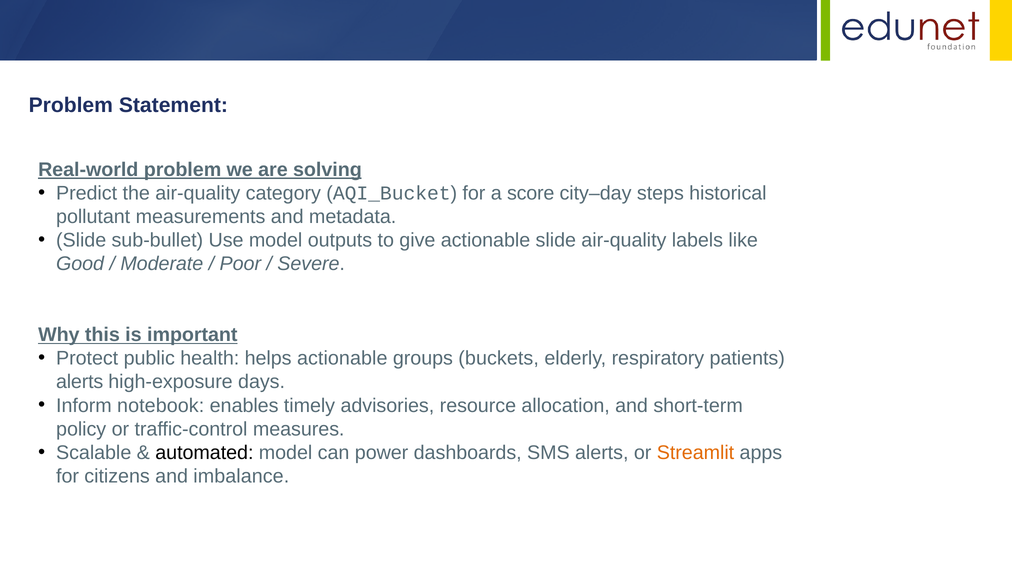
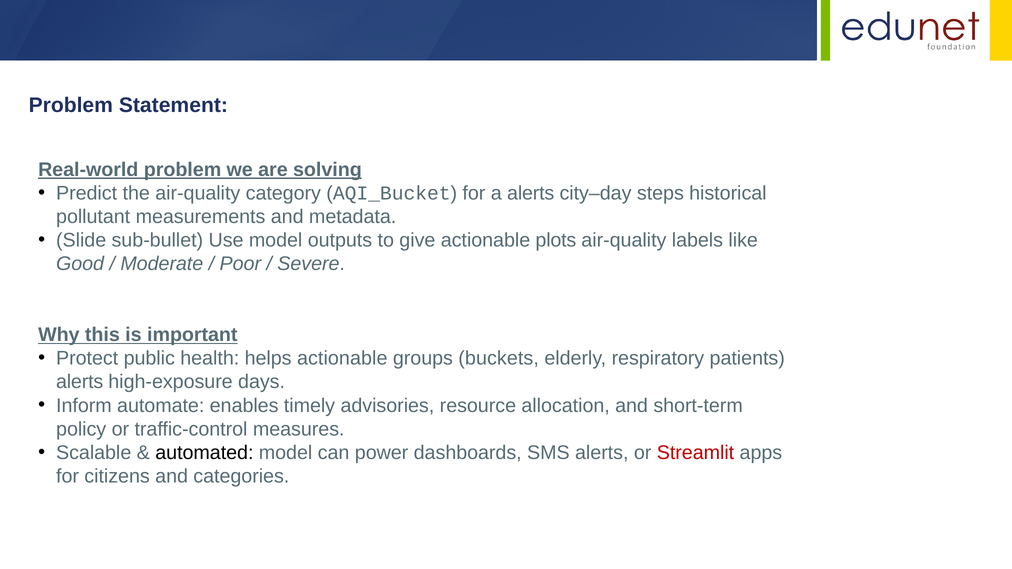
a score: score -> alerts (531, 193)
actionable slide: slide -> plots (556, 240)
notebook: notebook -> automate (161, 406)
Streamlit colour: orange -> red (695, 453)
imbalance: imbalance -> categories (241, 476)
